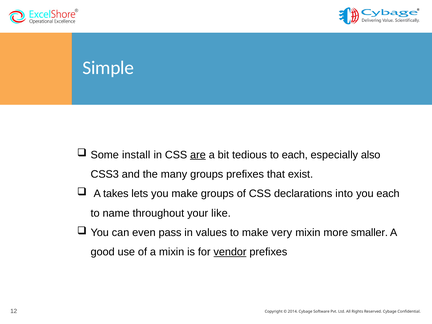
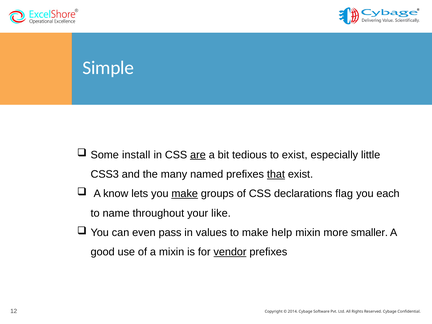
to each: each -> exist (295, 155)
also: also -> little (371, 155)
many groups: groups -> named (207, 174)
that underline: none -> present (276, 174)
takes: takes -> know (116, 194)
make underline: none -> present (185, 194)
into: into -> flag (344, 194)
very: very -> help (282, 233)
